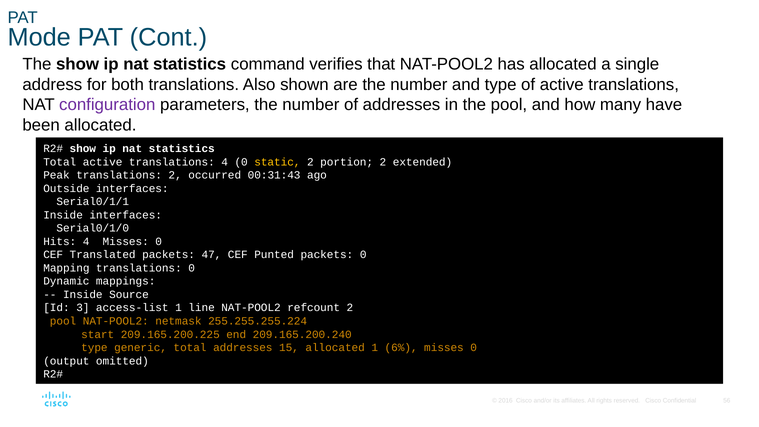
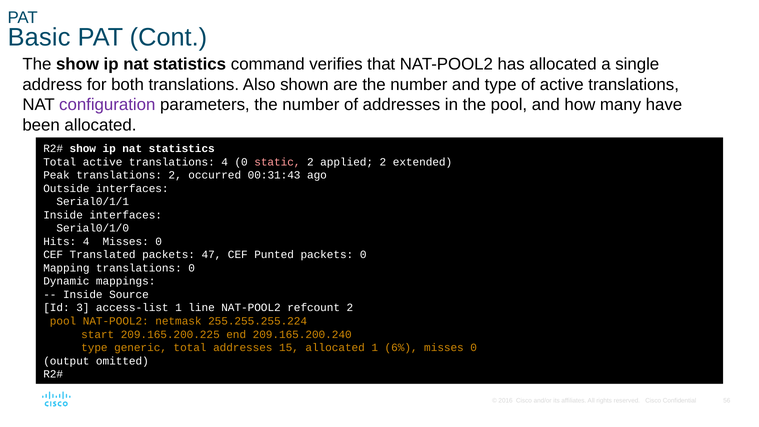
Mode: Mode -> Basic (39, 37)
static colour: yellow -> pink (277, 162)
portion: portion -> applied (347, 162)
